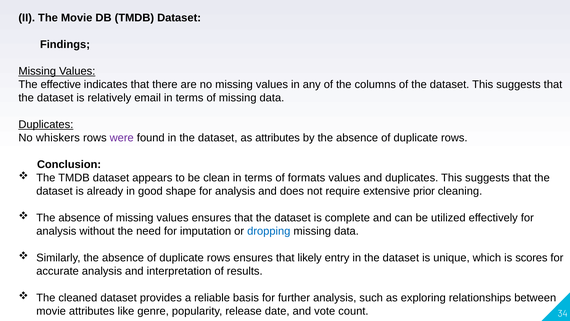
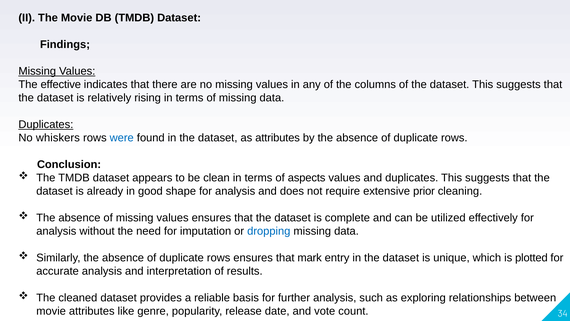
email: email -> rising (148, 98)
were colour: purple -> blue (122, 138)
formats: formats -> aspects (307, 178)
likely: likely -> mark (310, 257)
scores: scores -> plotted (531, 257)
